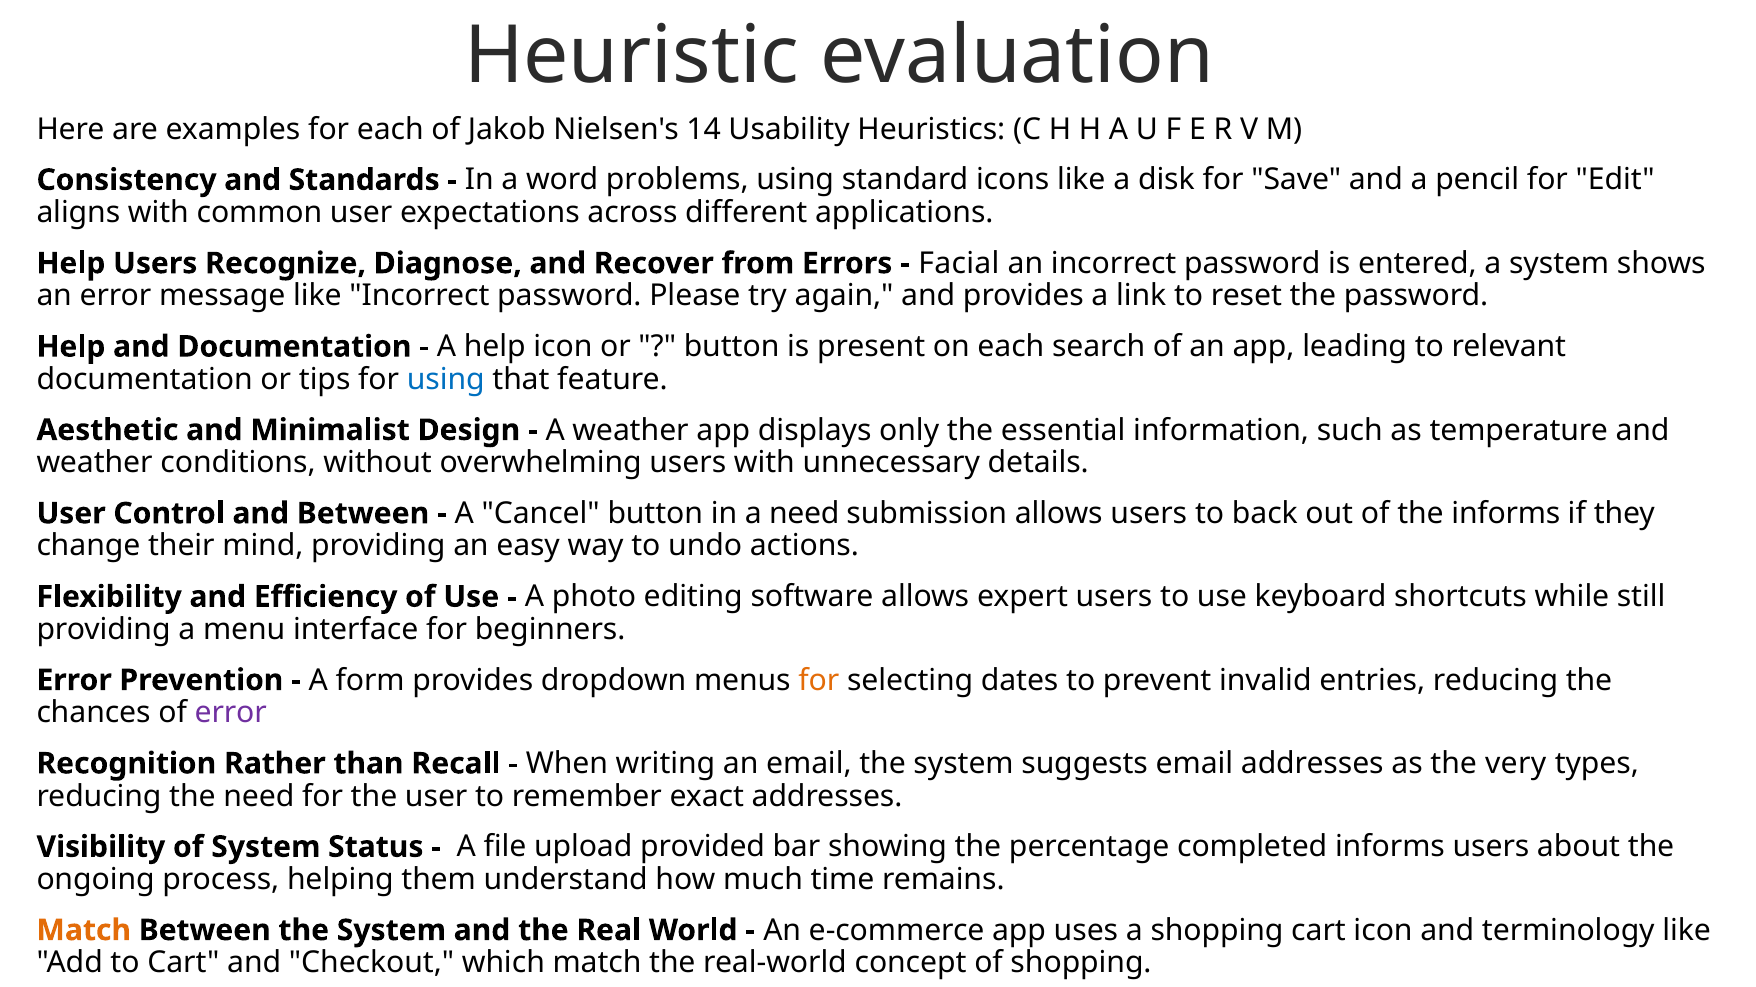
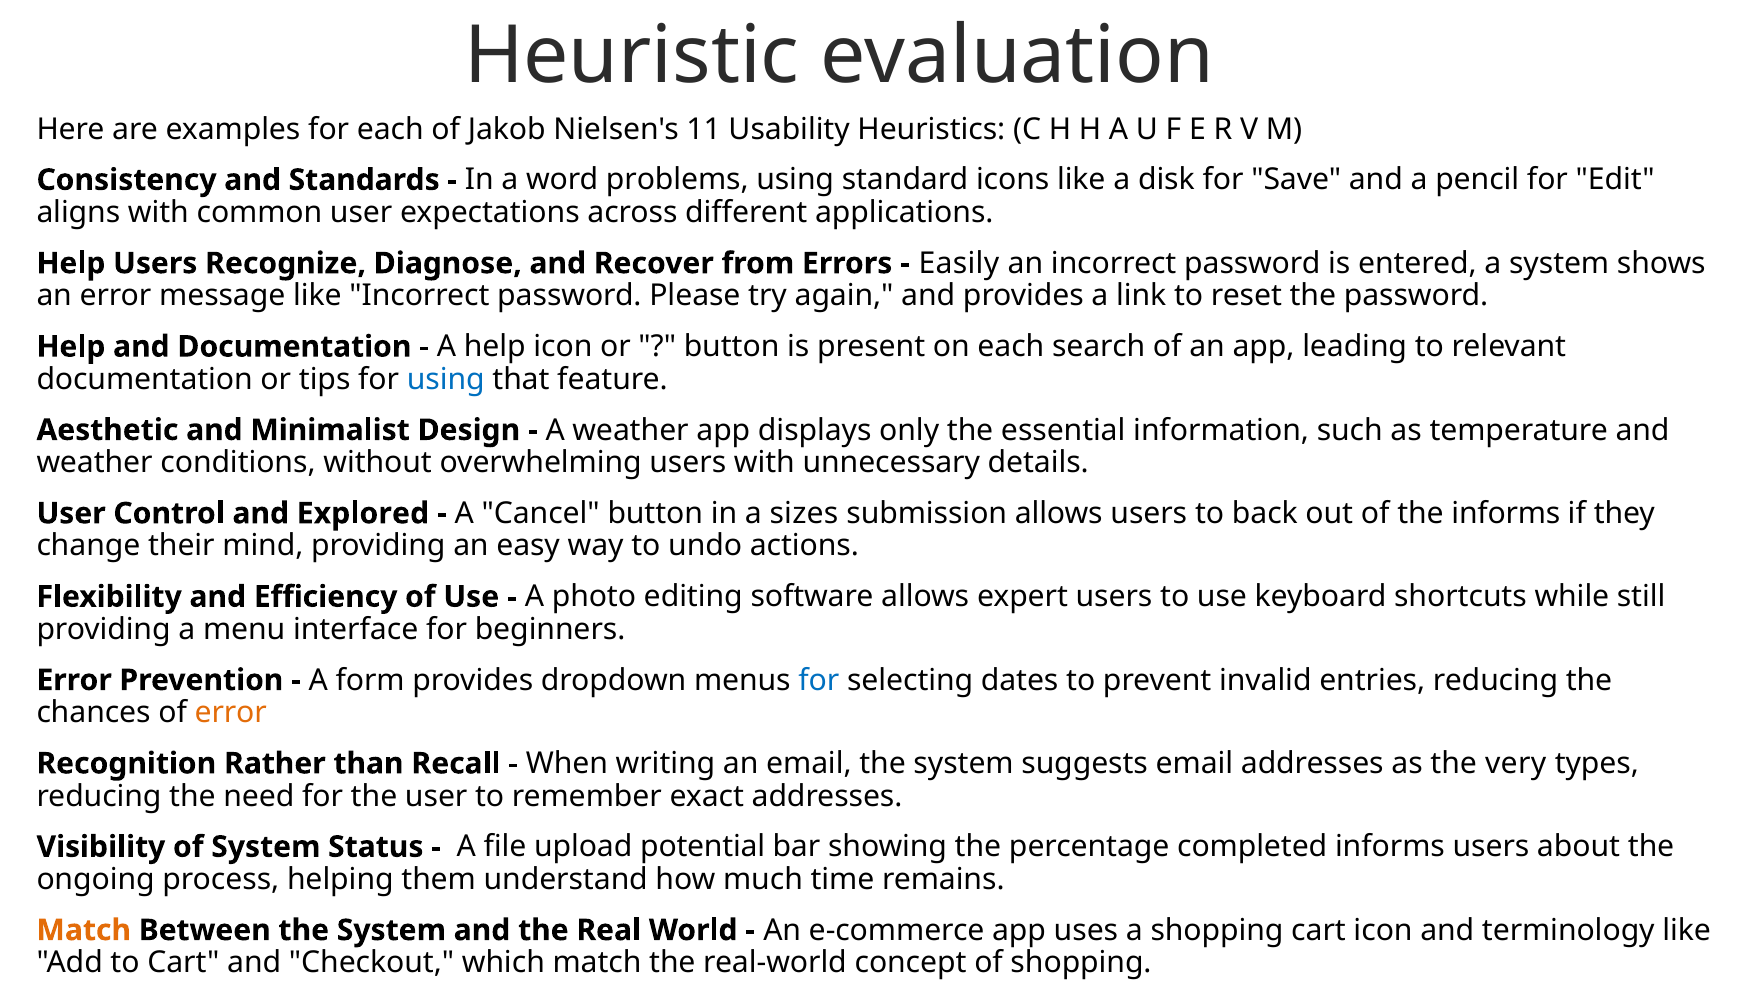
14: 14 -> 11 (704, 129)
Facial: Facial -> Easily (959, 264)
and Between: Between -> Explored (363, 514)
a need: need -> sizes (804, 514)
for colour: orange -> blue (819, 681)
error colour: purple -> orange (231, 713)
provided: provided -> potential (703, 848)
